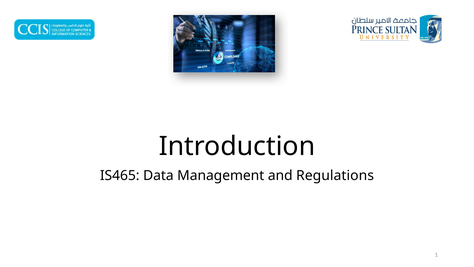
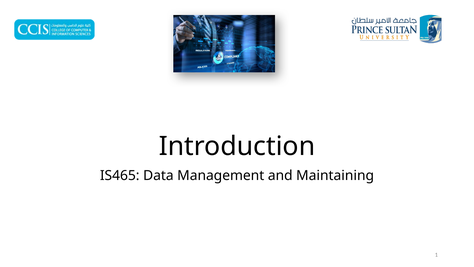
Regulations: Regulations -> Maintaining (335, 175)
